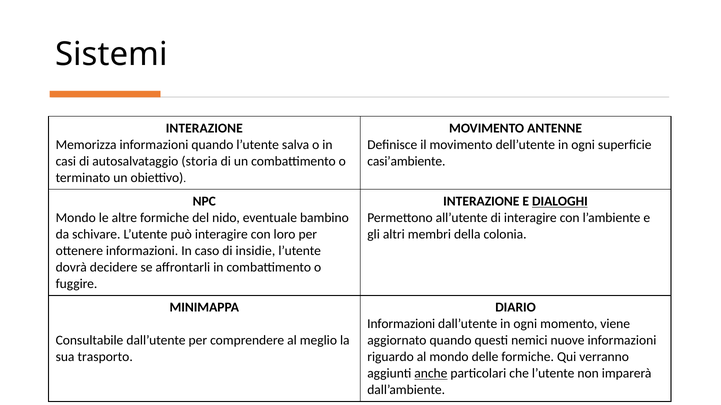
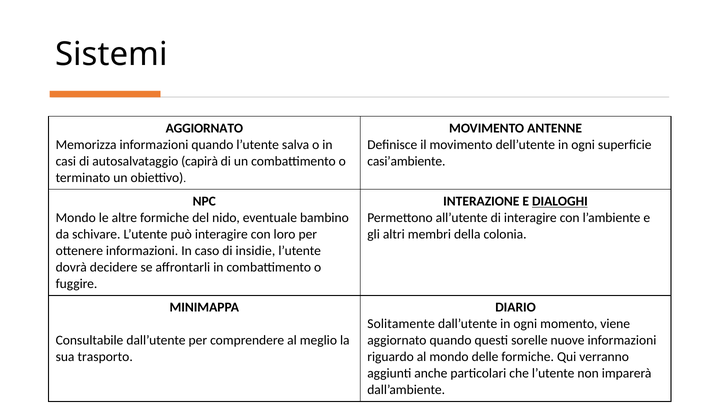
INTERAZIONE: INTERAZIONE -> AGGIORNATO (204, 128)
storia: storia -> capirà (200, 161)
Informazioni: Informazioni -> Solitamente (401, 324)
nemici: nemici -> sorelle (529, 341)
anche underline: present -> none (431, 374)
